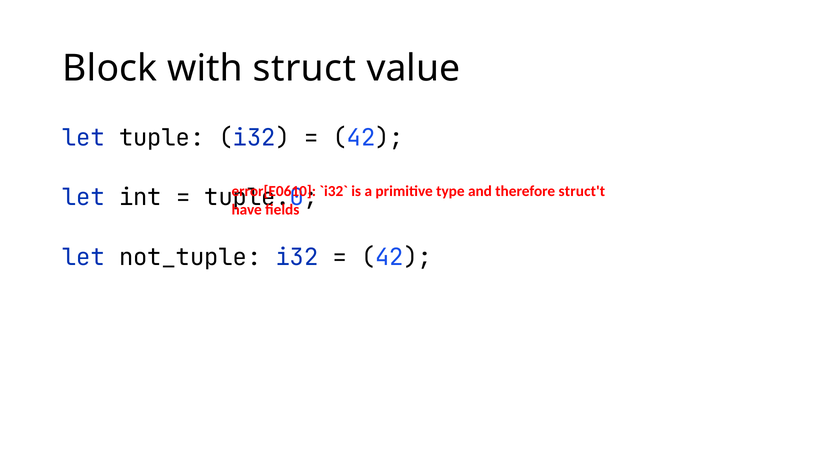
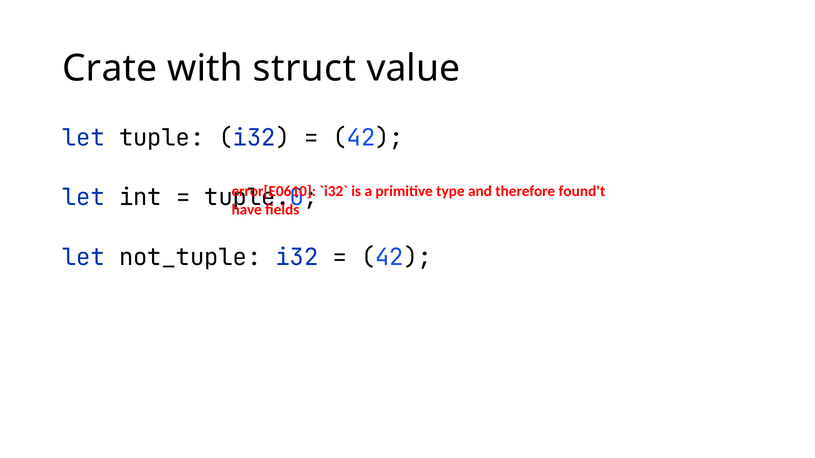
Block: Block -> Crate (110, 68)
struct't: struct't -> found't (582, 191)
